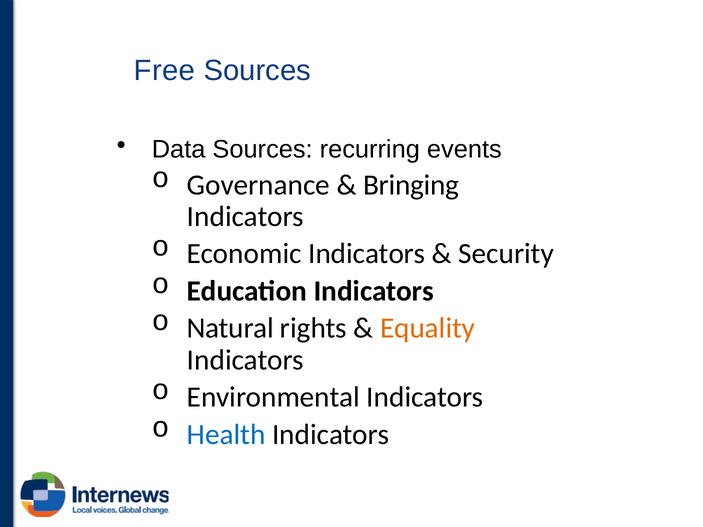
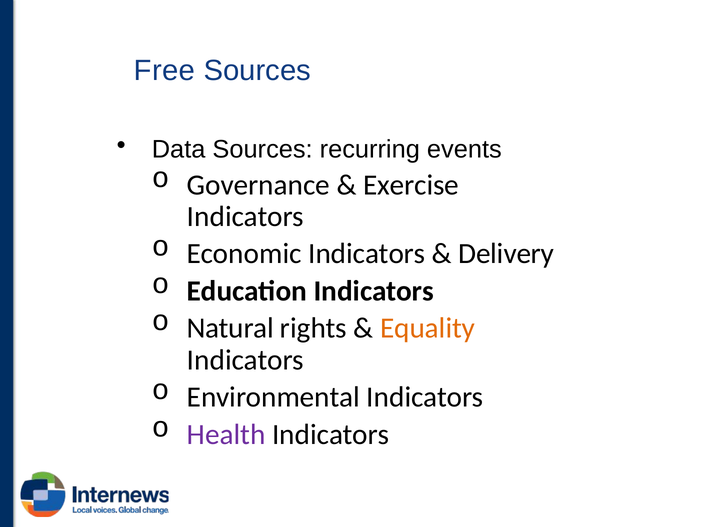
Bringing: Bringing -> Exercise (411, 185)
Security: Security -> Delivery (506, 254)
Health colour: blue -> purple (226, 435)
